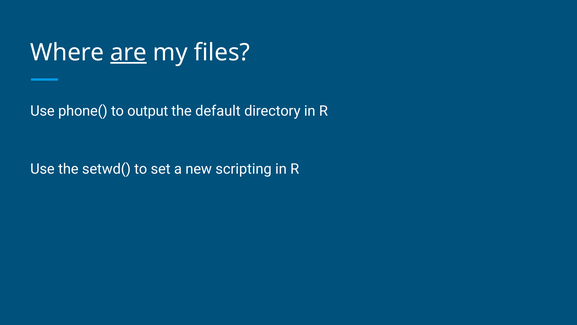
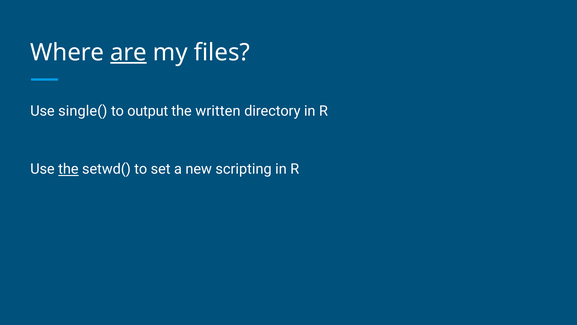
phone(: phone( -> single( (83, 111)
default: default -> written (218, 111)
the underline: none -> present (68, 169)
